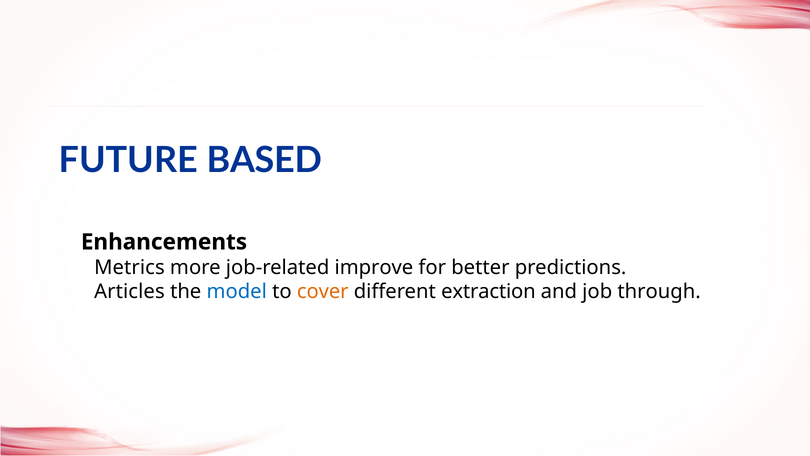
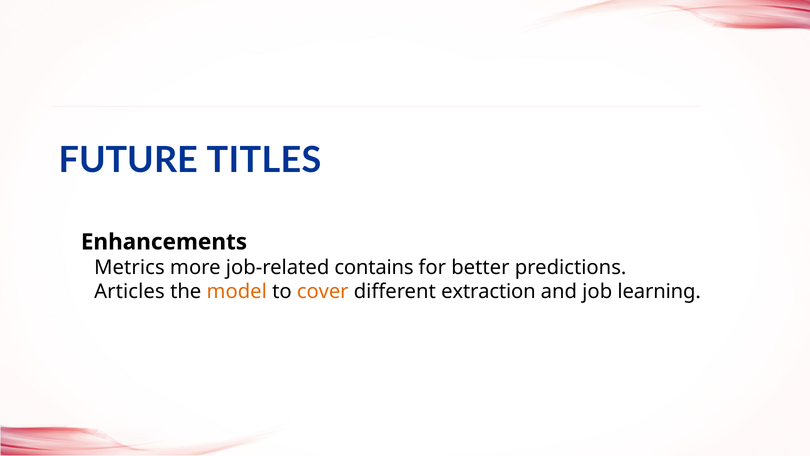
BASED: BASED -> TITLES (264, 160)
improve: improve -> contains (374, 267)
model colour: blue -> orange (237, 292)
through: through -> learning (659, 292)
